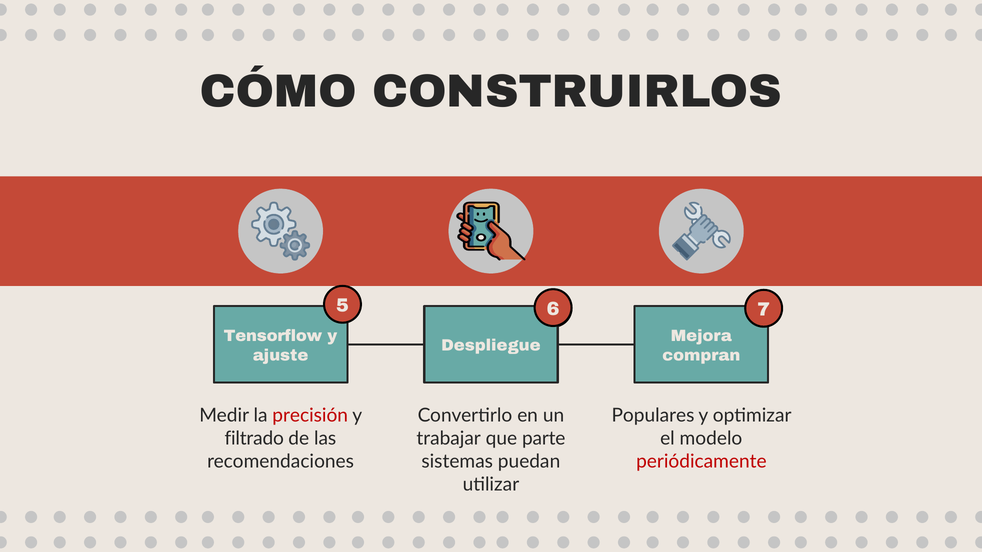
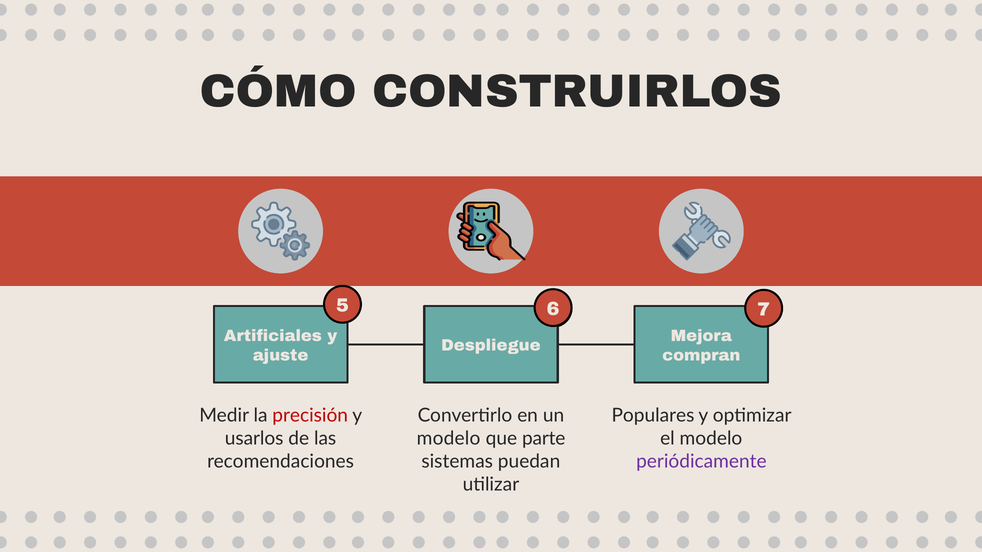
Tensorflow: Tensorflow -> Artificiales (273, 336)
filtrado: filtrado -> usarlos (254, 439)
trabajar: trabajar -> modelo (449, 439)
periódicamente colour: red -> purple (701, 462)
